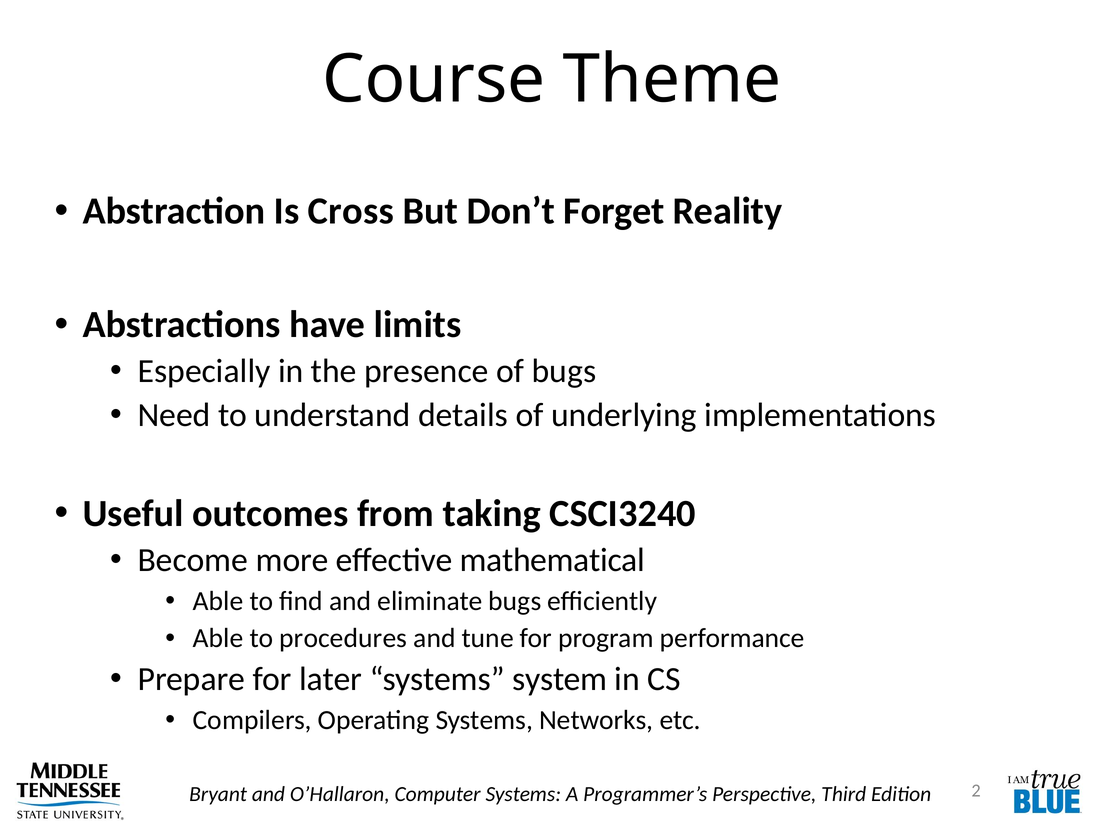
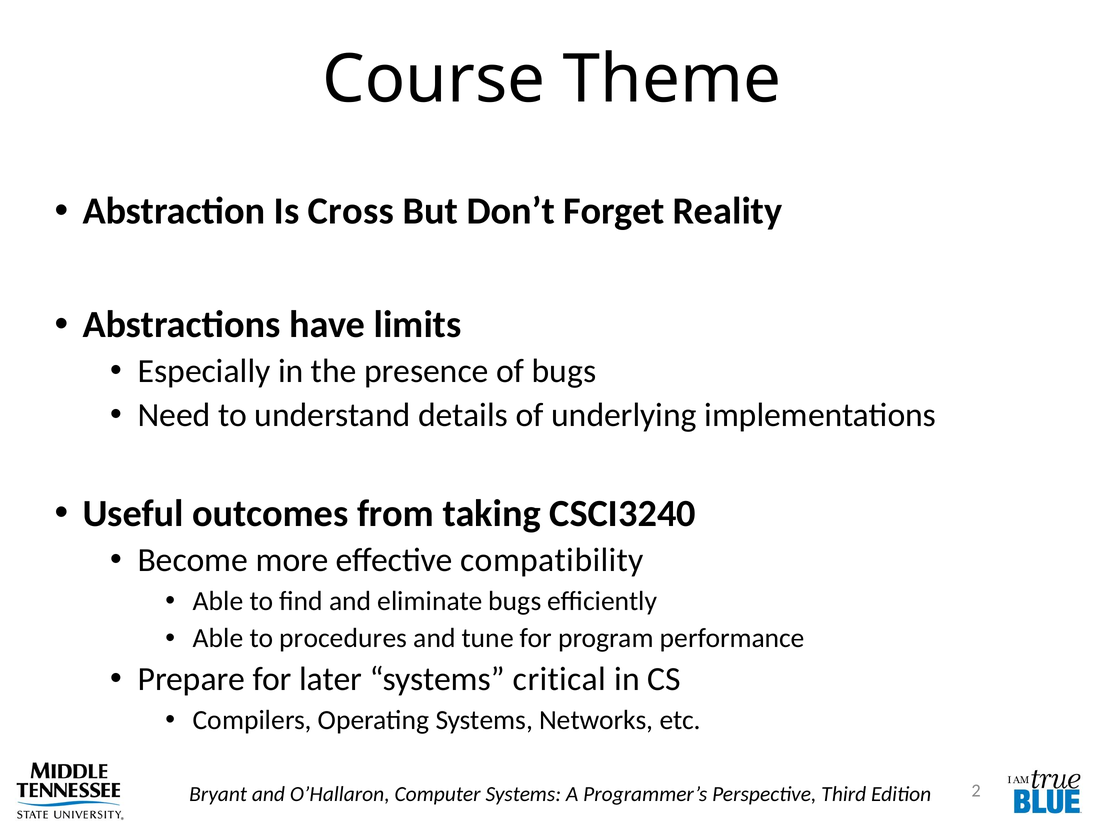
mathematical: mathematical -> compatibility (552, 560)
system: system -> critical (560, 679)
